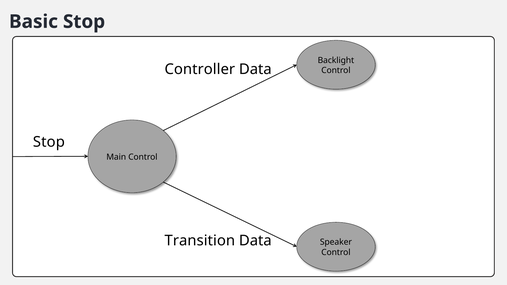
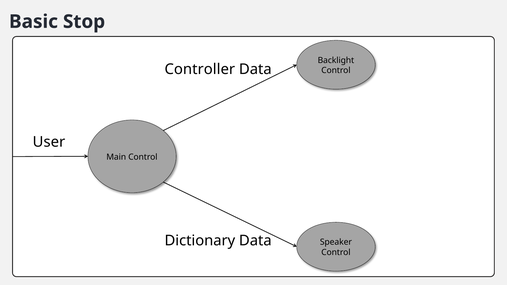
Stop: Stop -> User (49, 142)
Transition: Transition -> Dictionary (200, 241)
